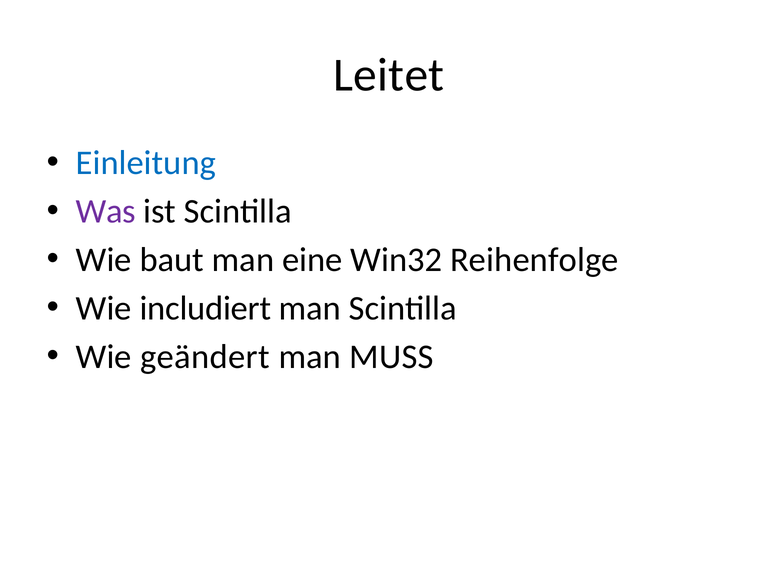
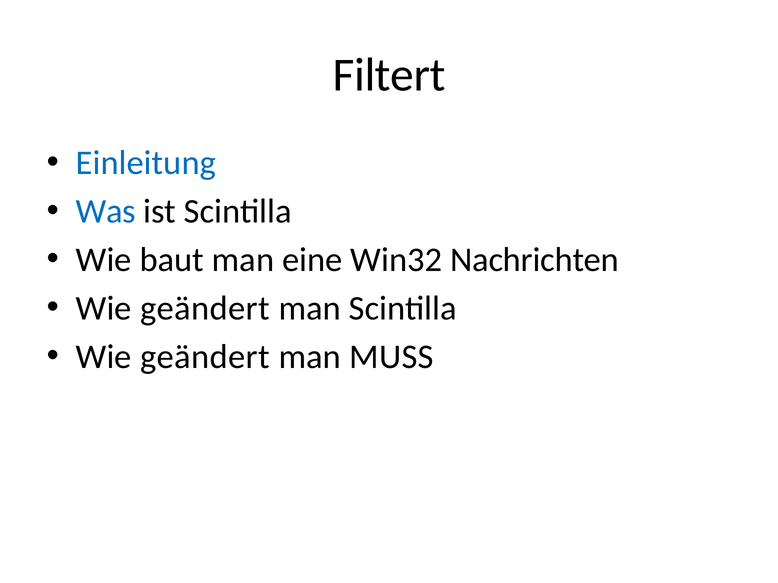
Leitet: Leitet -> Filtert (389, 75)
Was colour: purple -> blue (106, 212)
Reihenfolge: Reihenfolge -> Nachrichten (535, 260)
includiert: includiert -> geändert (205, 308)
